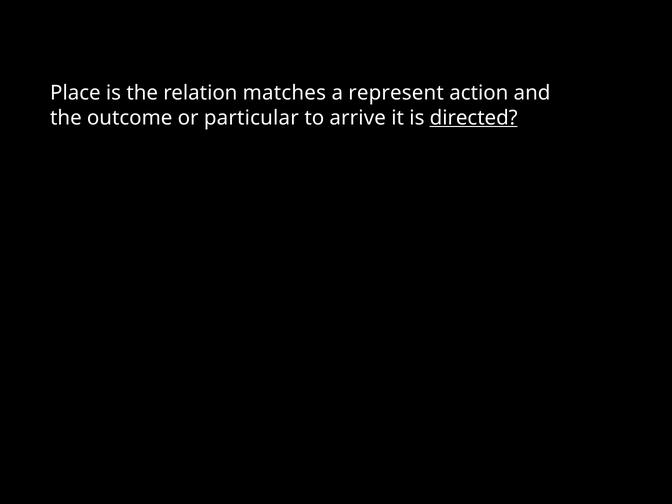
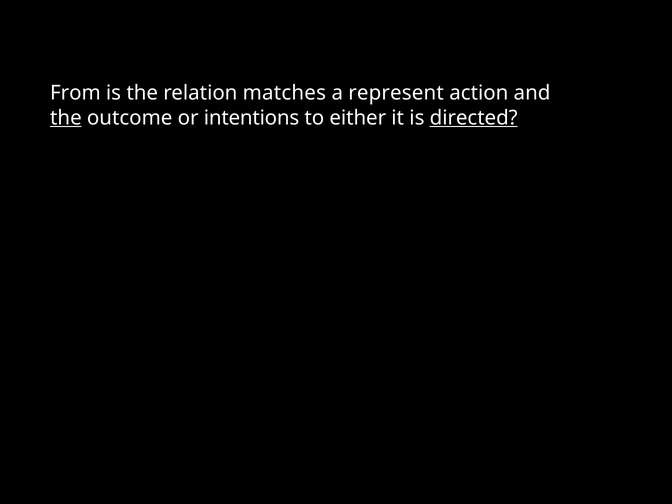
Place: Place -> From (75, 93)
the underline: none -> present (66, 118)
particular: particular -> intentions (252, 118)
arrive: arrive -> either (358, 118)
